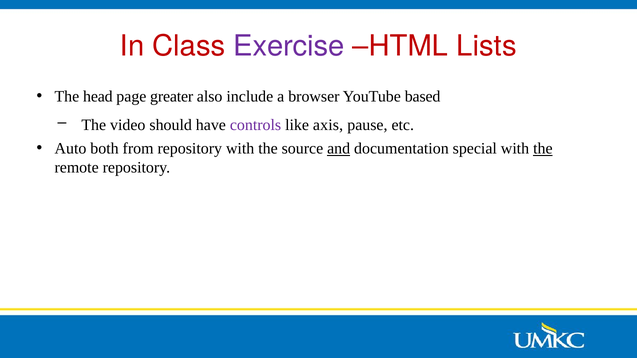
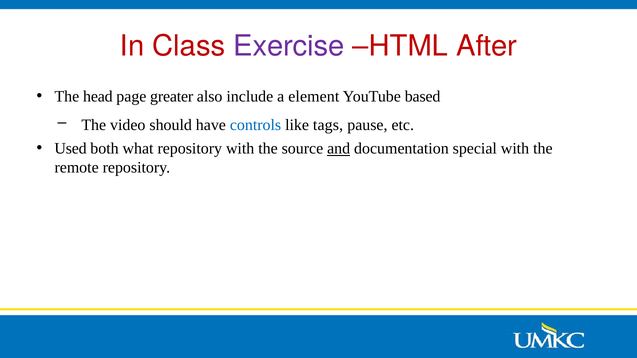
Lists: Lists -> After (487, 46)
browser: browser -> element (314, 97)
controls colour: purple -> blue (256, 125)
axis: axis -> tags (328, 125)
Auto: Auto -> Used (71, 149)
from: from -> what (138, 149)
the underline: present -> none (543, 149)
